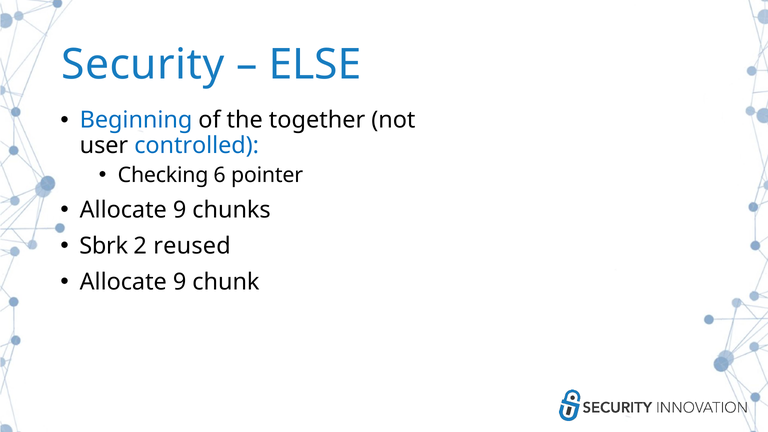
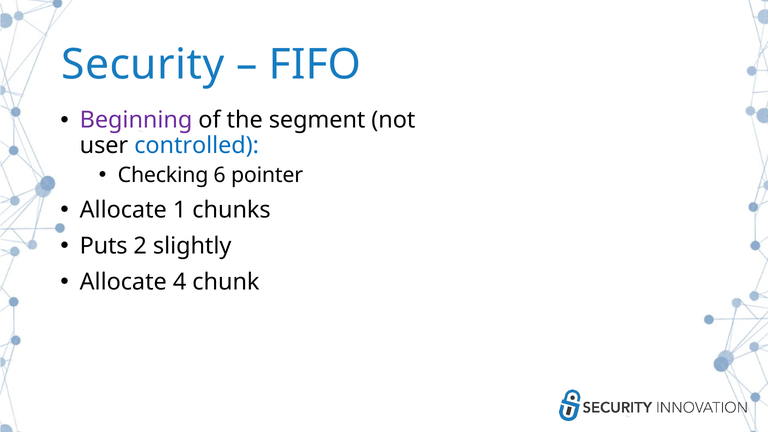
ELSE: ELSE -> FIFO (315, 64)
Beginning colour: blue -> purple (136, 120)
together: together -> segment (317, 120)
9: 9 -> 1 (180, 210)
Sbrk: Sbrk -> Puts (104, 246)
reused: reused -> slightly (192, 246)
9: 9 -> 4 (180, 282)
